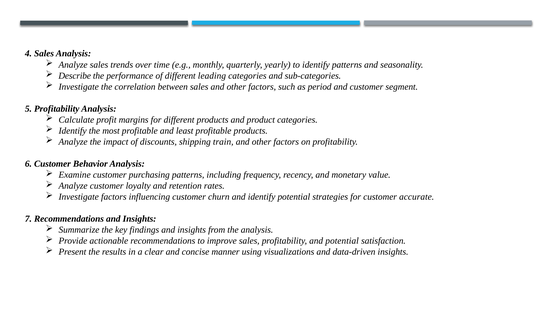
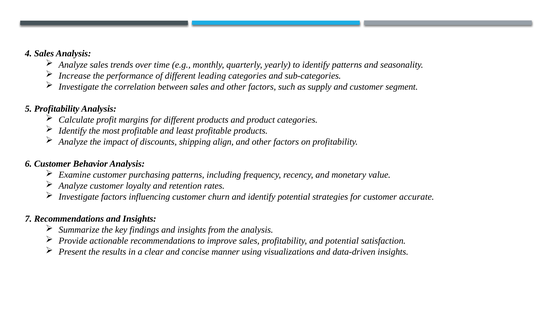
Describe: Describe -> Increase (75, 76)
period: period -> supply (320, 87)
train: train -> align (223, 142)
